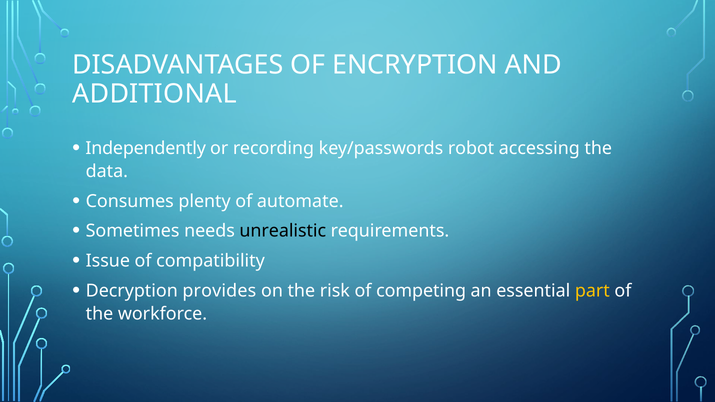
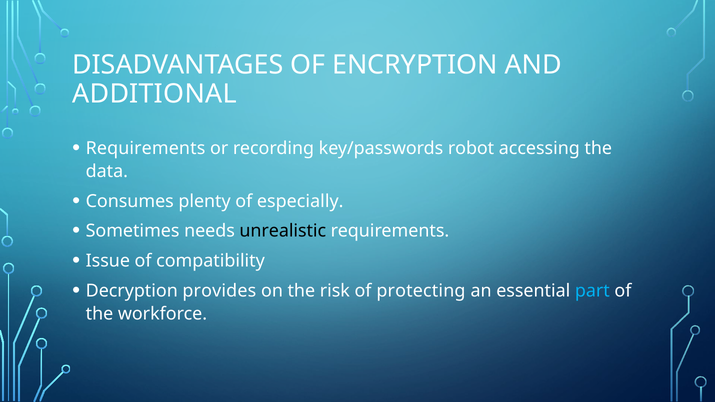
Independently: Independently -> Requirements (146, 148)
automate: automate -> especially (300, 201)
competing: competing -> protecting (421, 291)
part colour: yellow -> light blue (592, 291)
